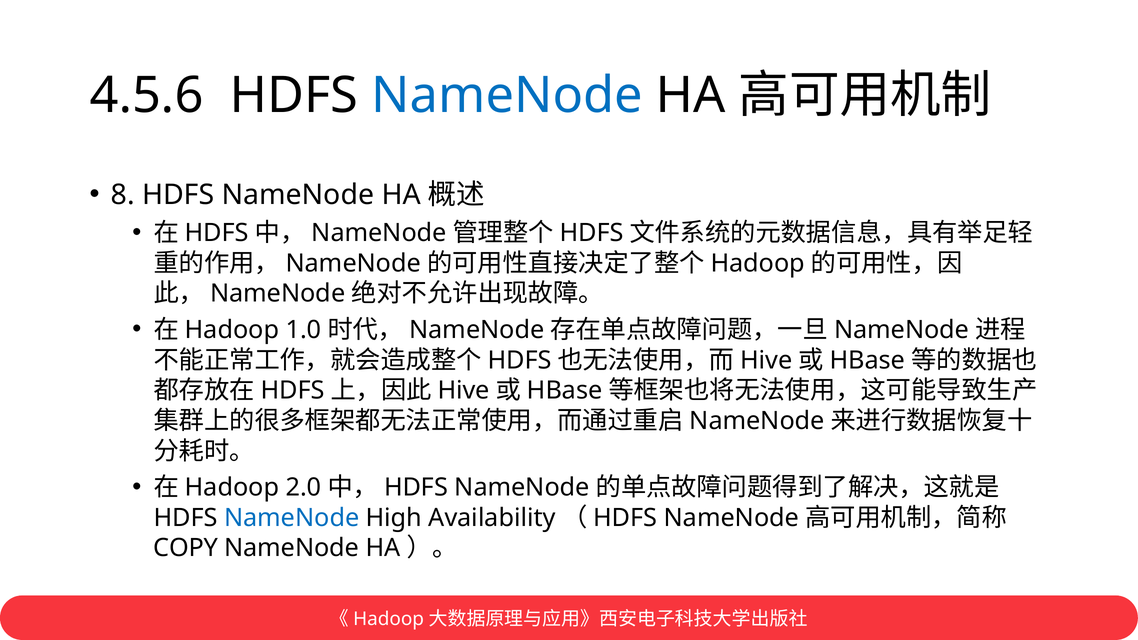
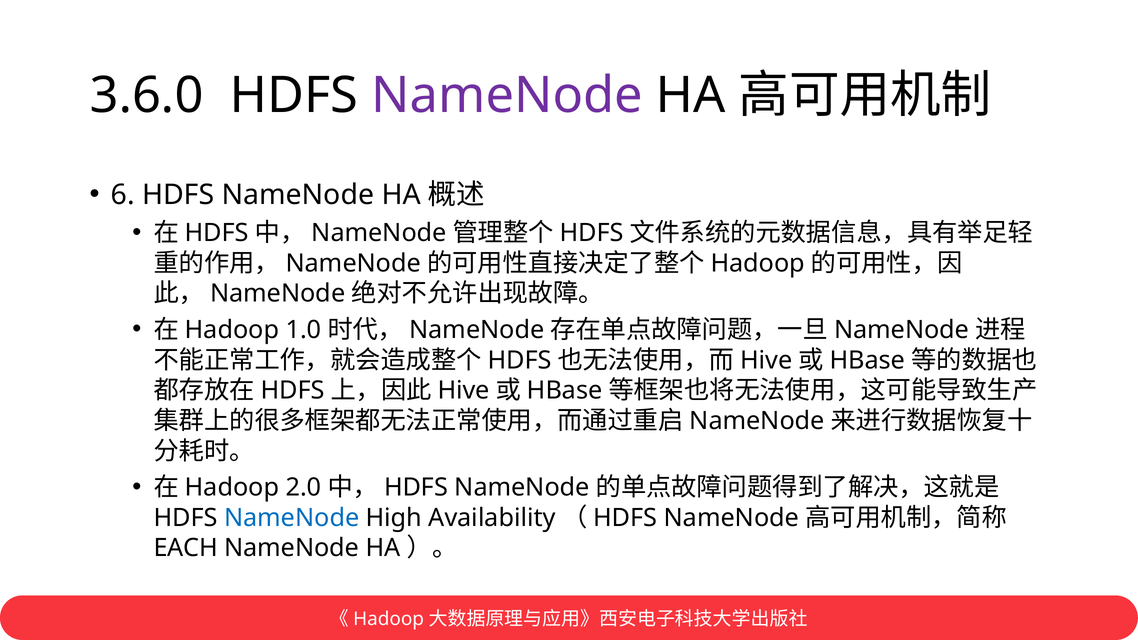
4.5.6: 4.5.6 -> 3.6.0 (147, 96)
NameNode colour: blue -> purple (507, 96)
8: 8 -> 6 (123, 195)
COPY: COPY -> EACH (186, 548)
